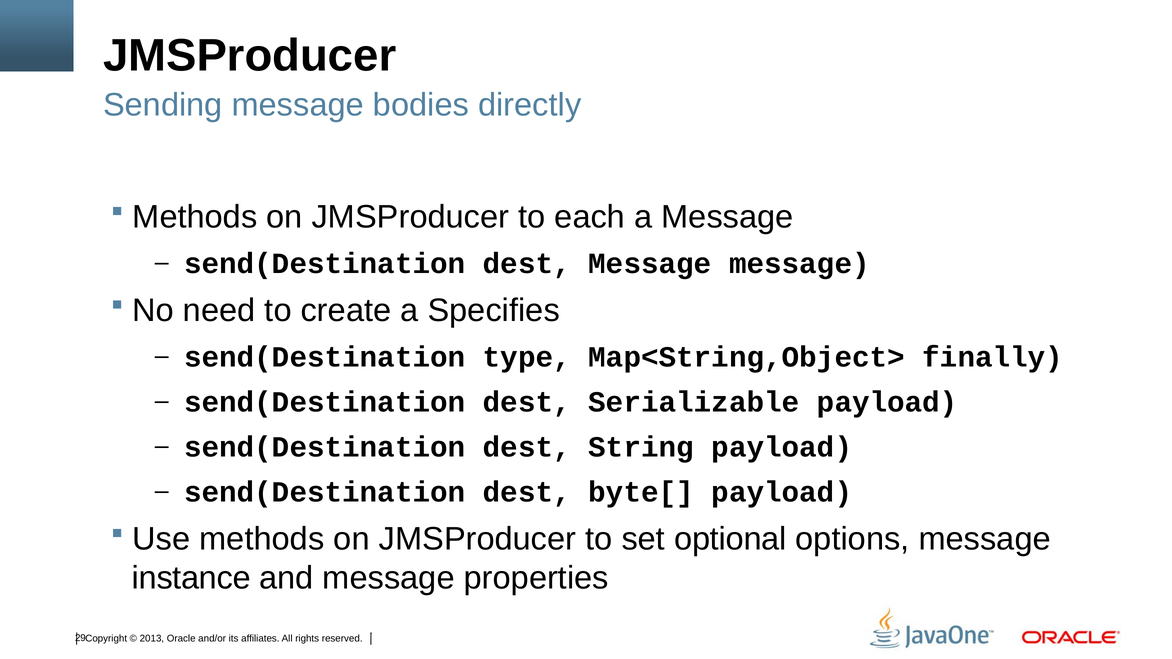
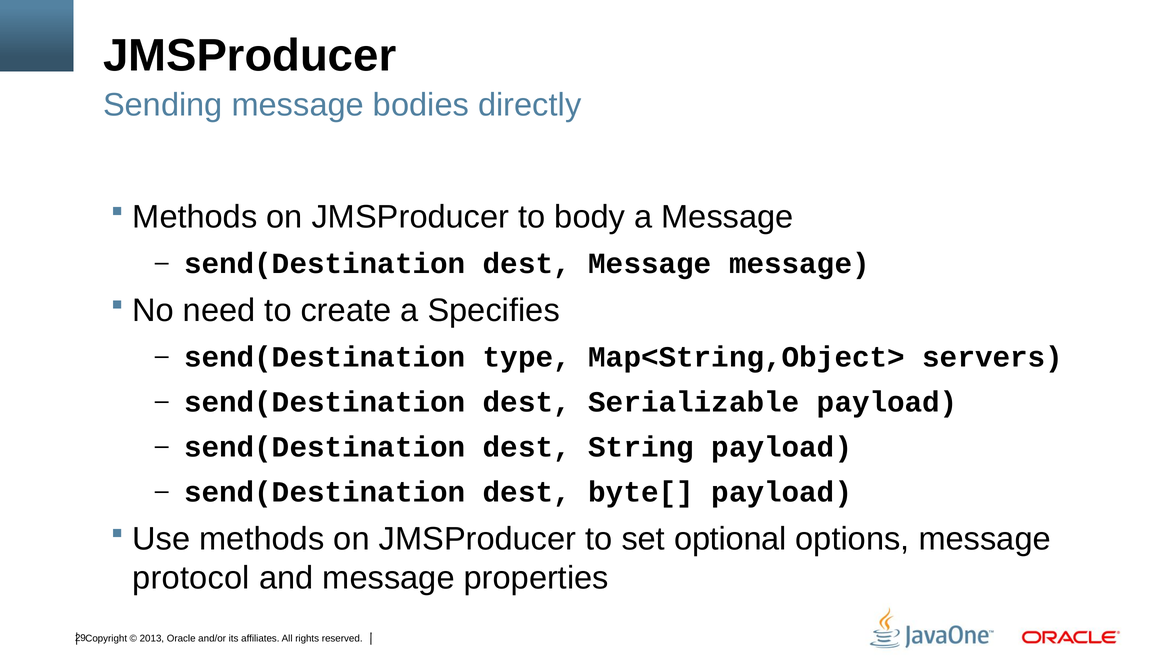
each: each -> body (590, 217)
finally: finally -> servers (993, 357)
instance: instance -> protocol (191, 578)
